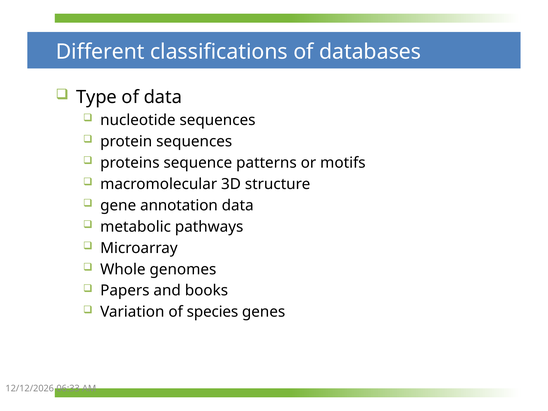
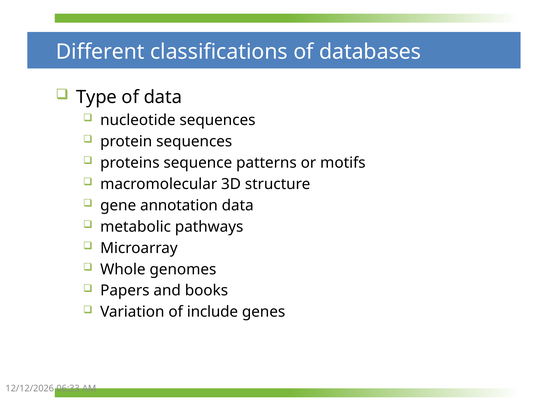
species: species -> include (212, 312)
